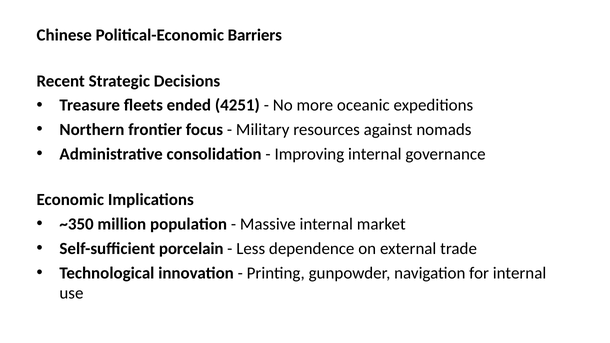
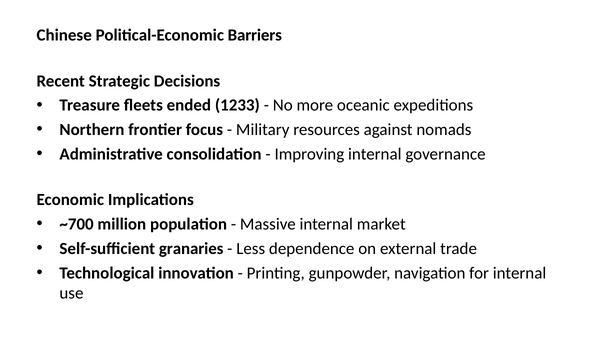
4251: 4251 -> 1233 (237, 105)
~350: ~350 -> ~700 (77, 224)
porcelain: porcelain -> granaries (191, 249)
